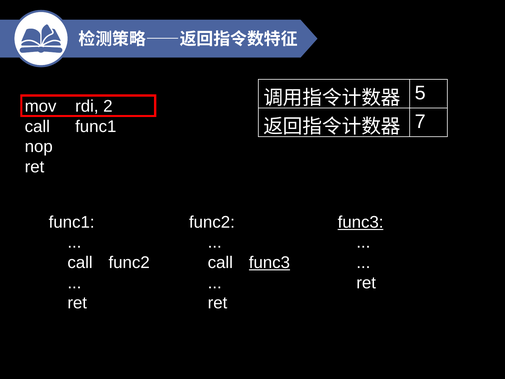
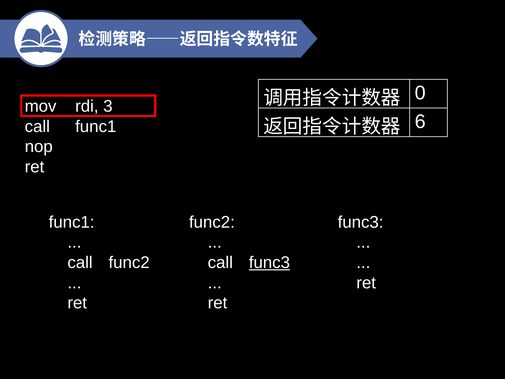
5: 5 -> 0 (420, 93)
2: 2 -> 3 (108, 106)
7: 7 -> 6 (420, 122)
func3 underline: present -> none (361, 222)
